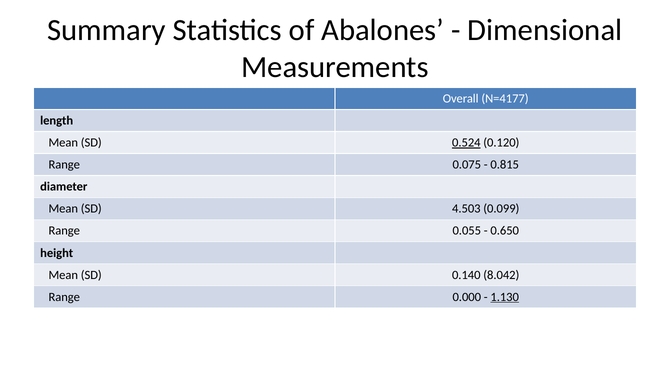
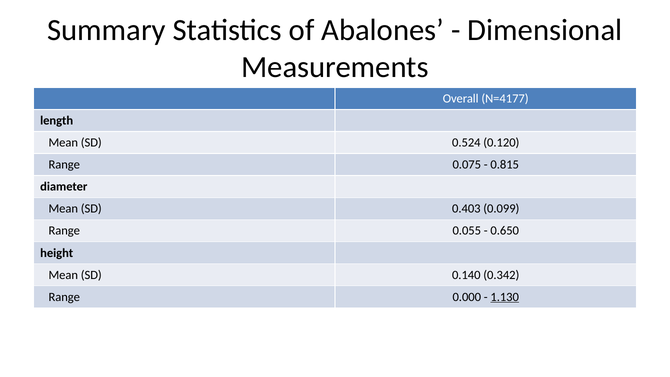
0.524 underline: present -> none (466, 143)
4.503: 4.503 -> 0.403 (466, 209)
8.042: 8.042 -> 0.342 (501, 275)
